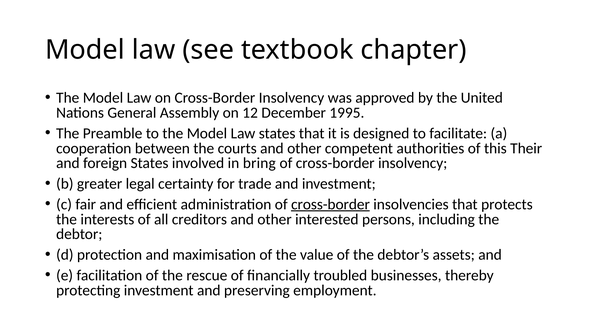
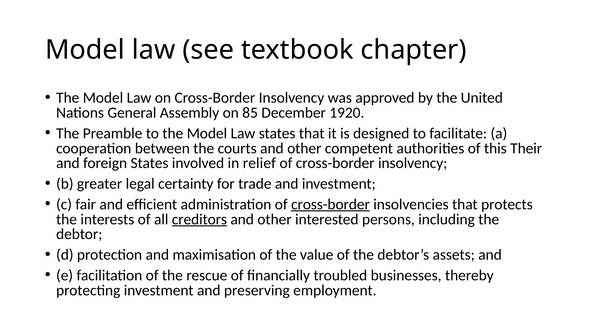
12: 12 -> 85 (250, 113)
1995: 1995 -> 1920 (347, 113)
bring: bring -> relief (259, 163)
creditors underline: none -> present (199, 219)
